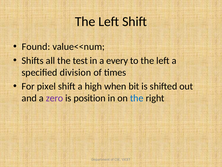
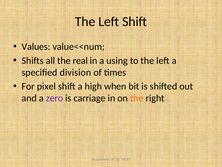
Found: Found -> Values (36, 47)
test: test -> real (80, 60)
every: every -> using (117, 60)
position: position -> carriage (90, 98)
the colour: blue -> orange (137, 98)
